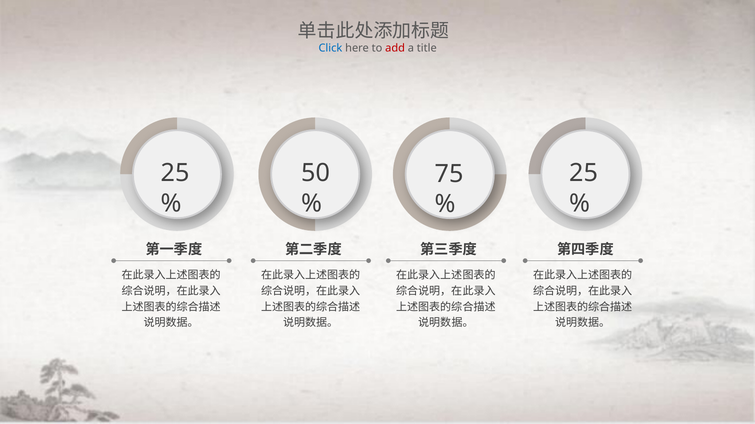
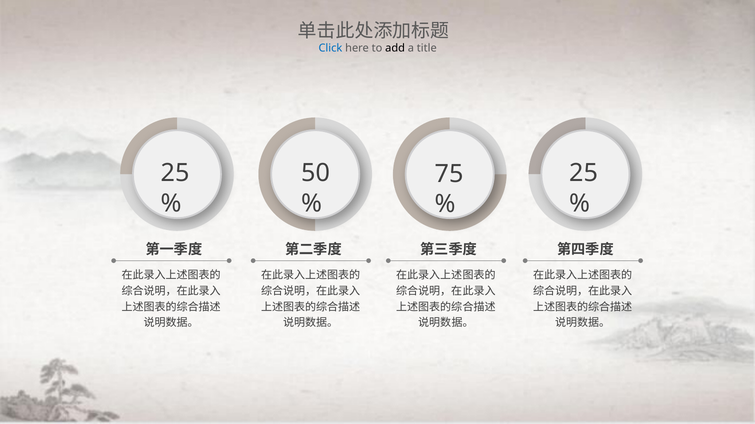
add colour: red -> black (395, 48)
